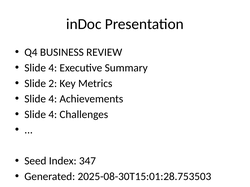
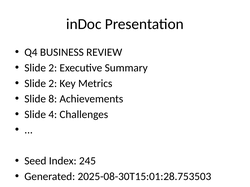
4: 4 -> 2 (53, 68)
4: 4 -> 8 (53, 99)
347: 347 -> 245 (87, 161)
